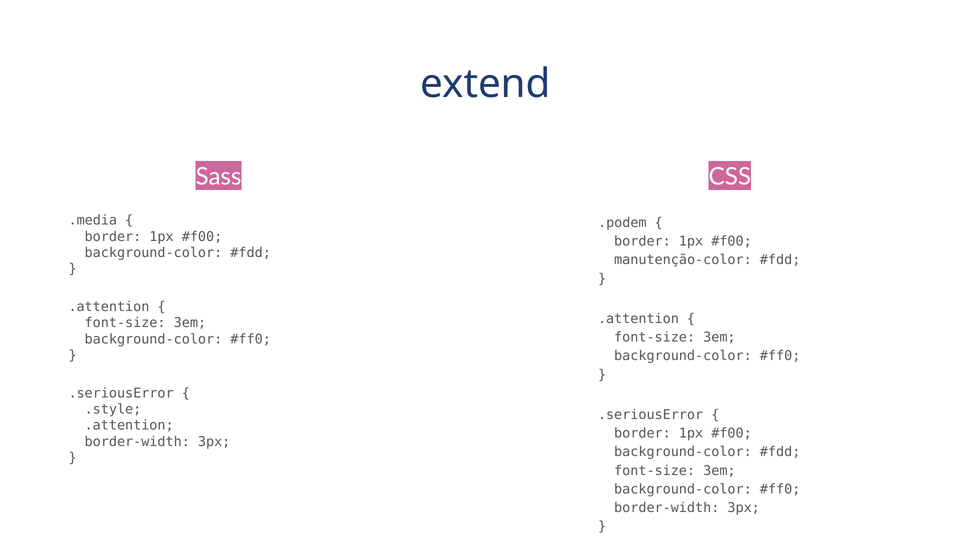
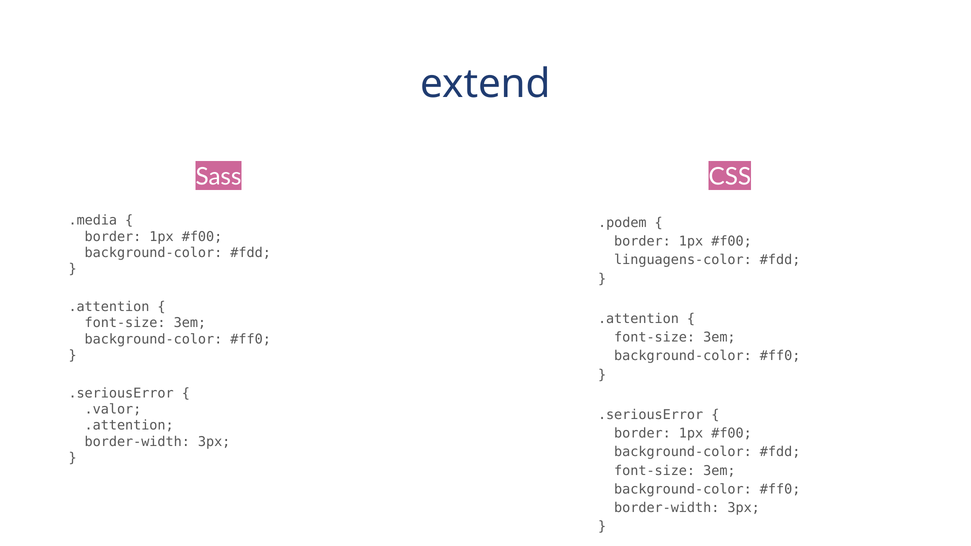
manutenção-color: manutenção-color -> linguagens-color (683, 260)
.style: .style -> .valor (113, 409)
